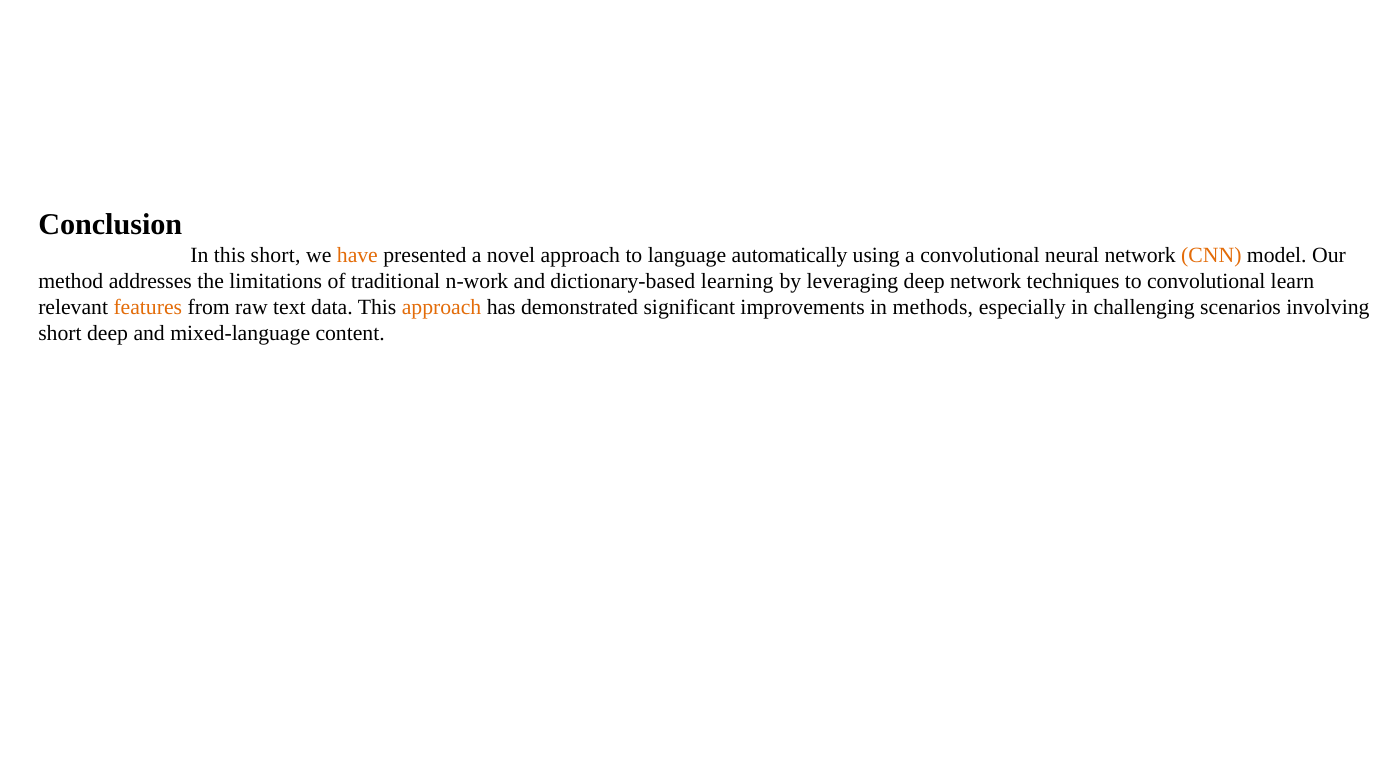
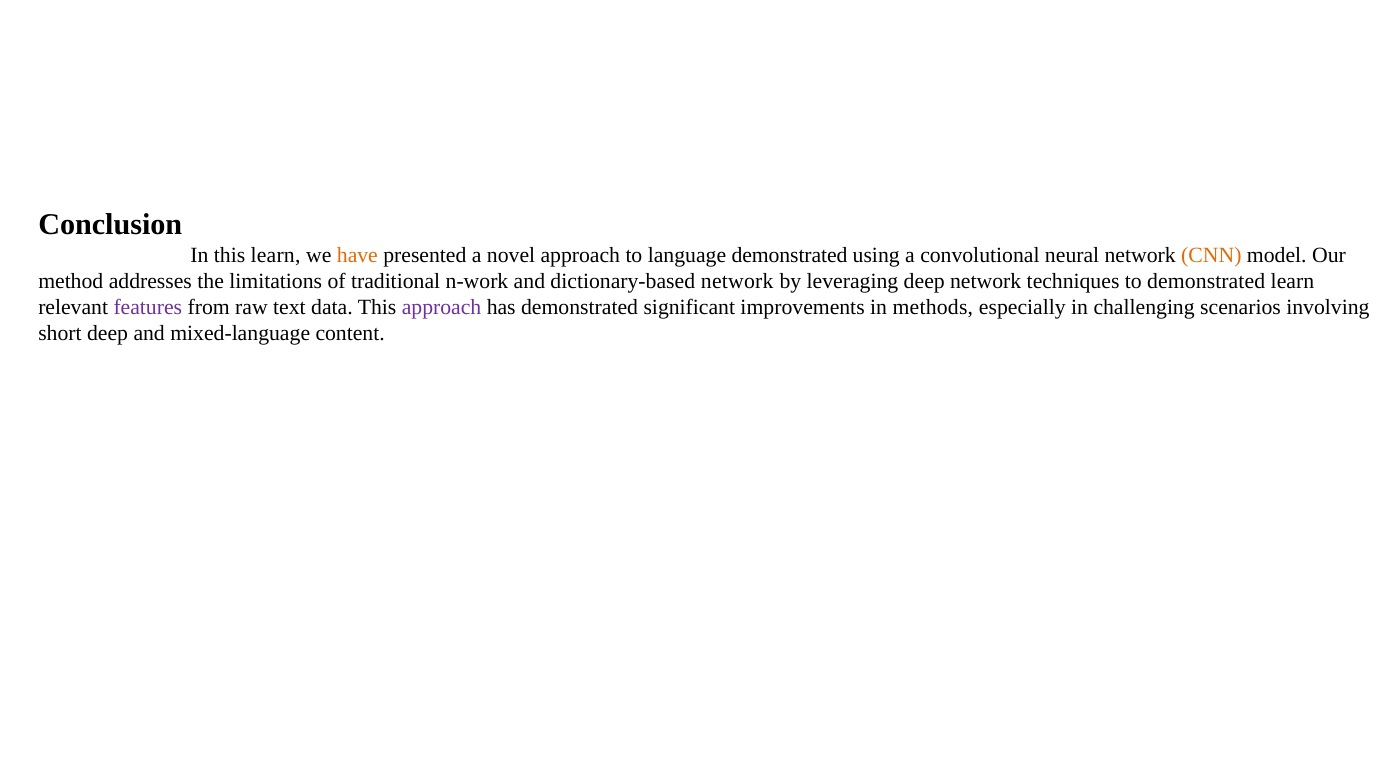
this short: short -> learn (276, 255)
language automatically: automatically -> demonstrated (790, 255)
dictionary-based learning: learning -> network (737, 281)
to convolutional: convolutional -> demonstrated (1206, 281)
features colour: orange -> purple (148, 307)
approach colour: orange -> purple (442, 307)
